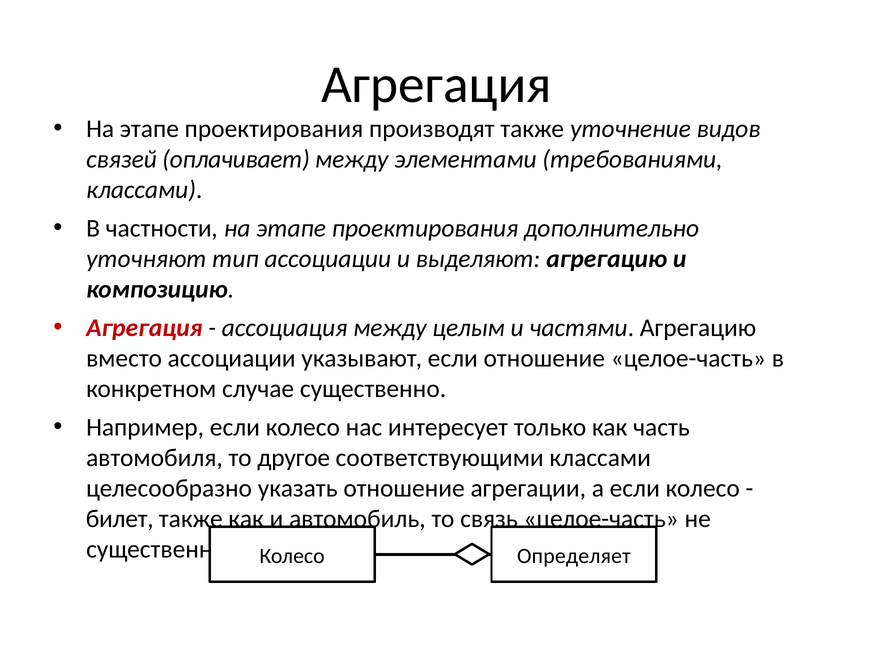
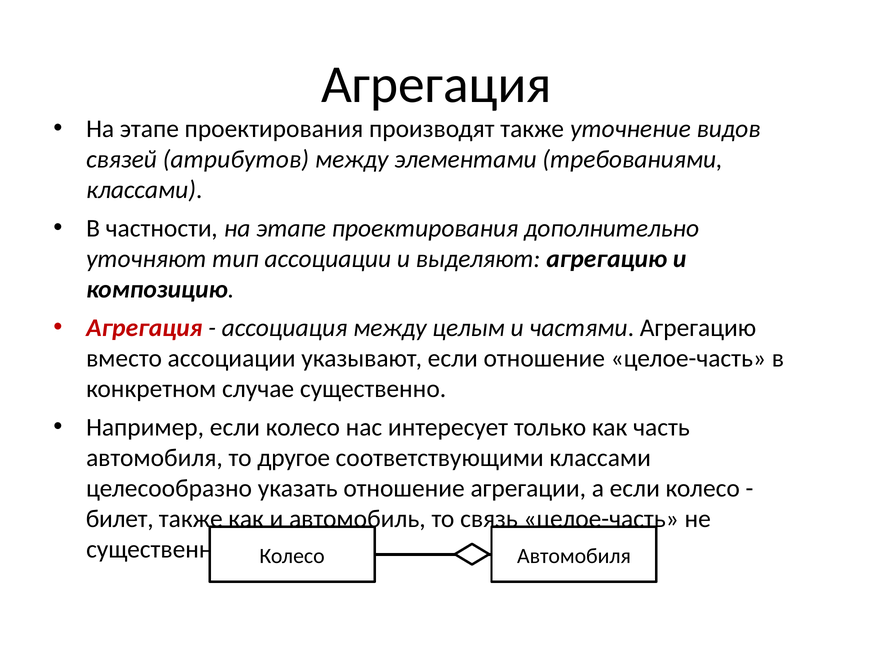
оплачивает: оплачивает -> атрибутов (236, 159)
Колесо Определяет: Определяет -> Автомобиля (574, 556)
